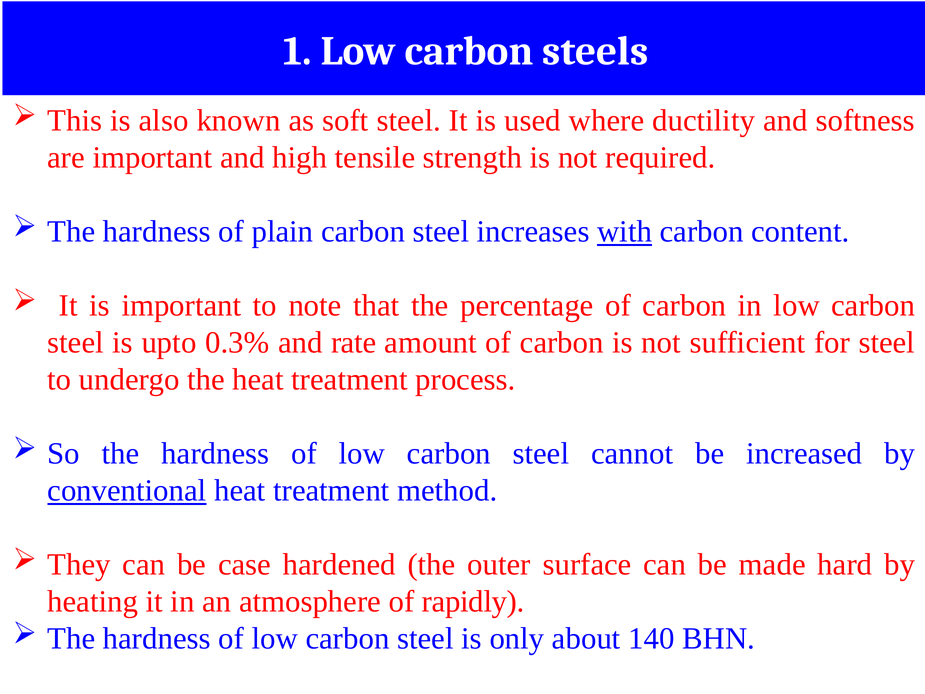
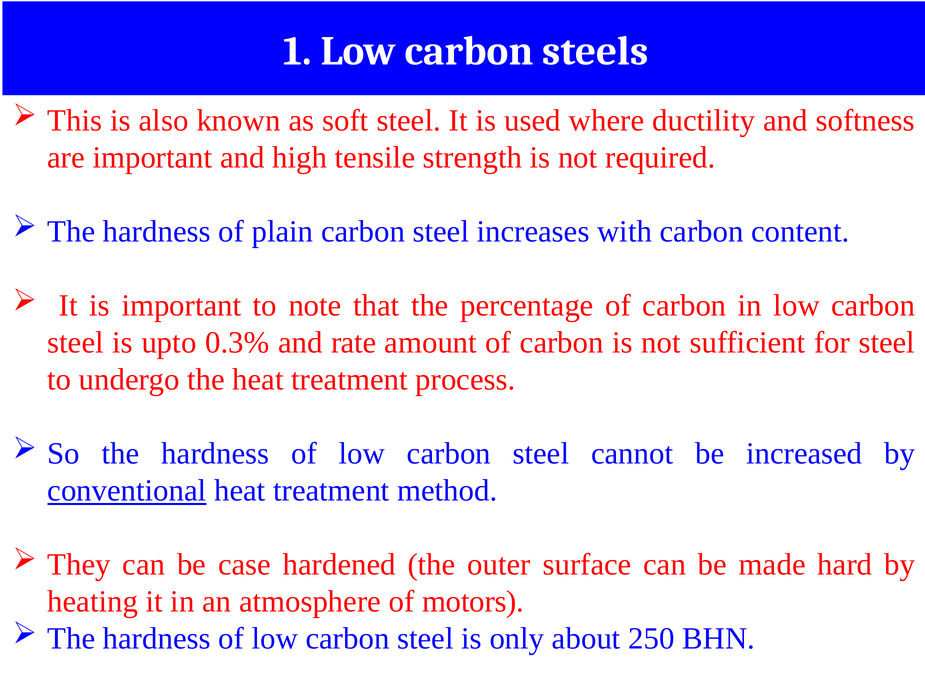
with underline: present -> none (625, 231)
rapidly: rapidly -> motors (473, 601)
140: 140 -> 250 (651, 638)
